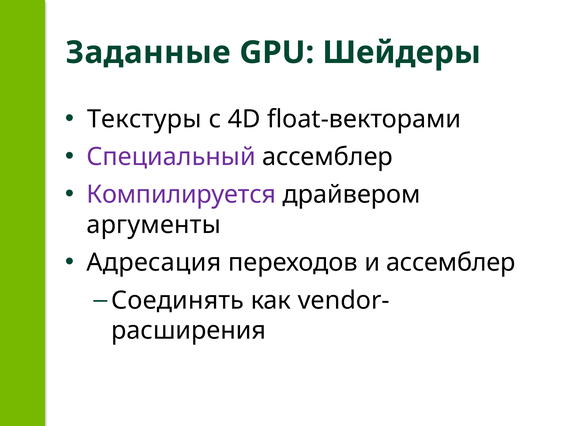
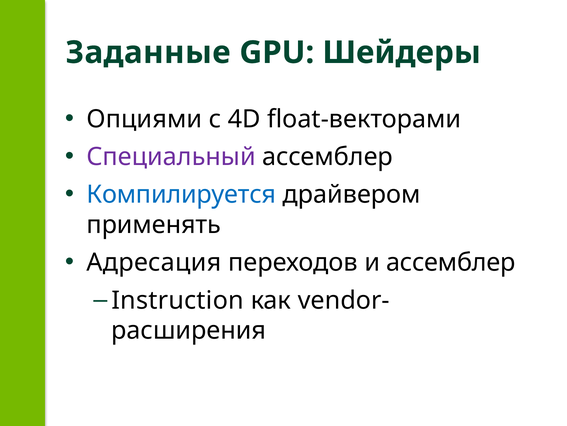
Текстуры: Текстуры -> Опциями (144, 119)
Компилируется colour: purple -> blue (181, 194)
аргументы: аргументы -> применять (154, 225)
Соединять: Соединять -> Instruction (178, 300)
